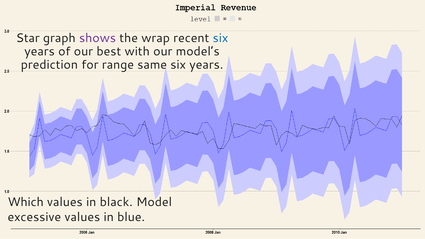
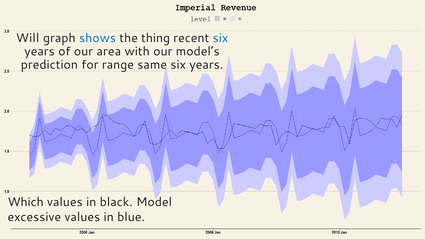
Star: Star -> Will (28, 38)
shows colour: purple -> blue (98, 38)
wrap: wrap -> thing (156, 38)
best: best -> area (109, 51)
